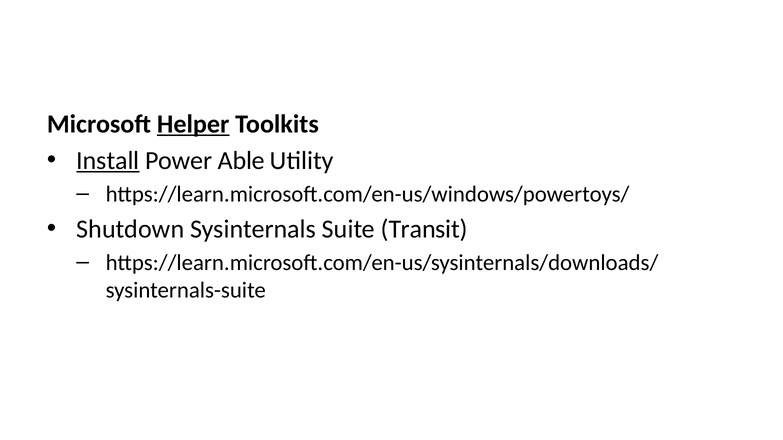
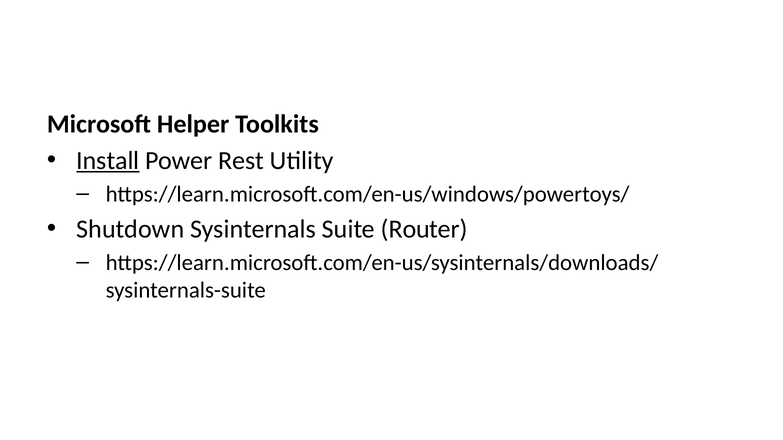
Helper underline: present -> none (193, 124)
Able: Able -> Rest (241, 161)
Transit: Transit -> Router (424, 229)
